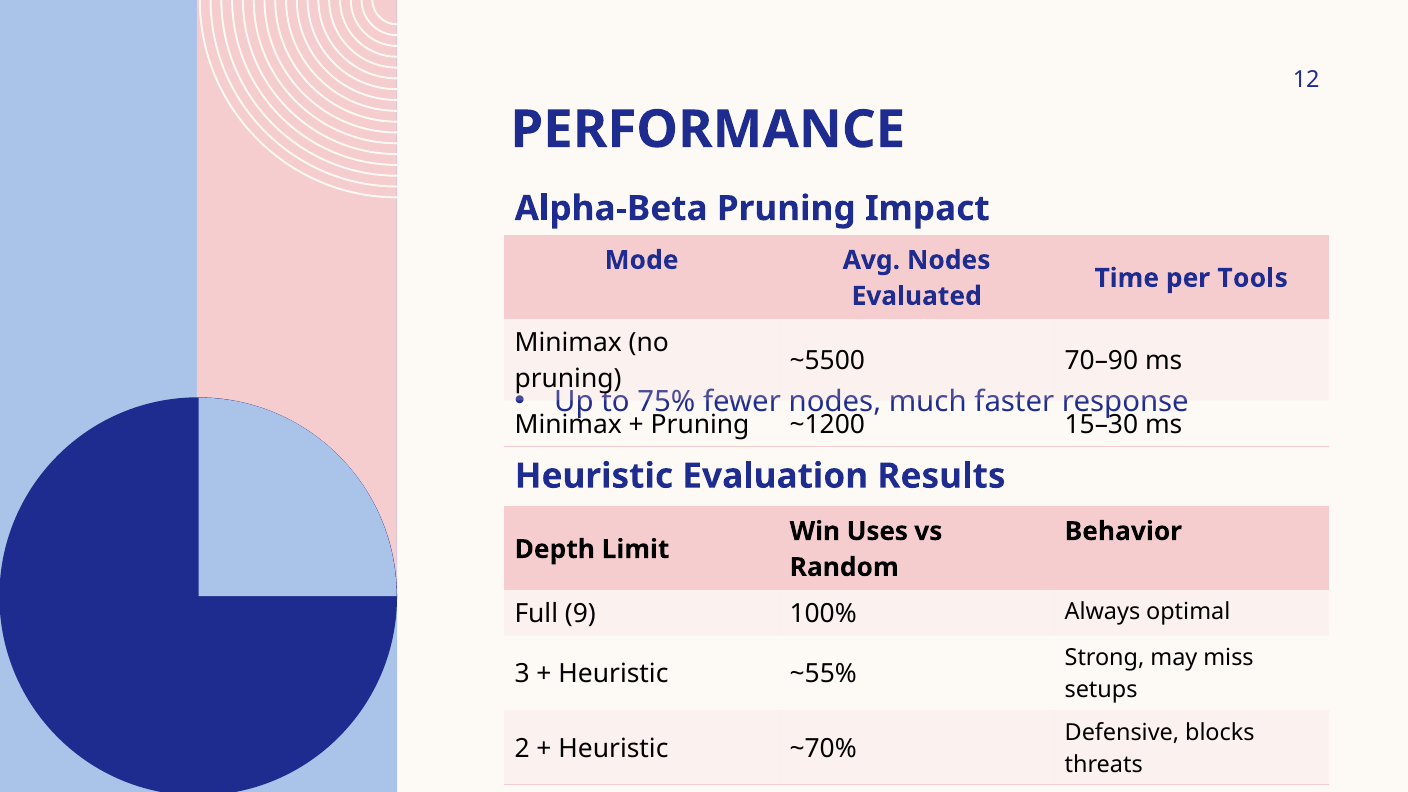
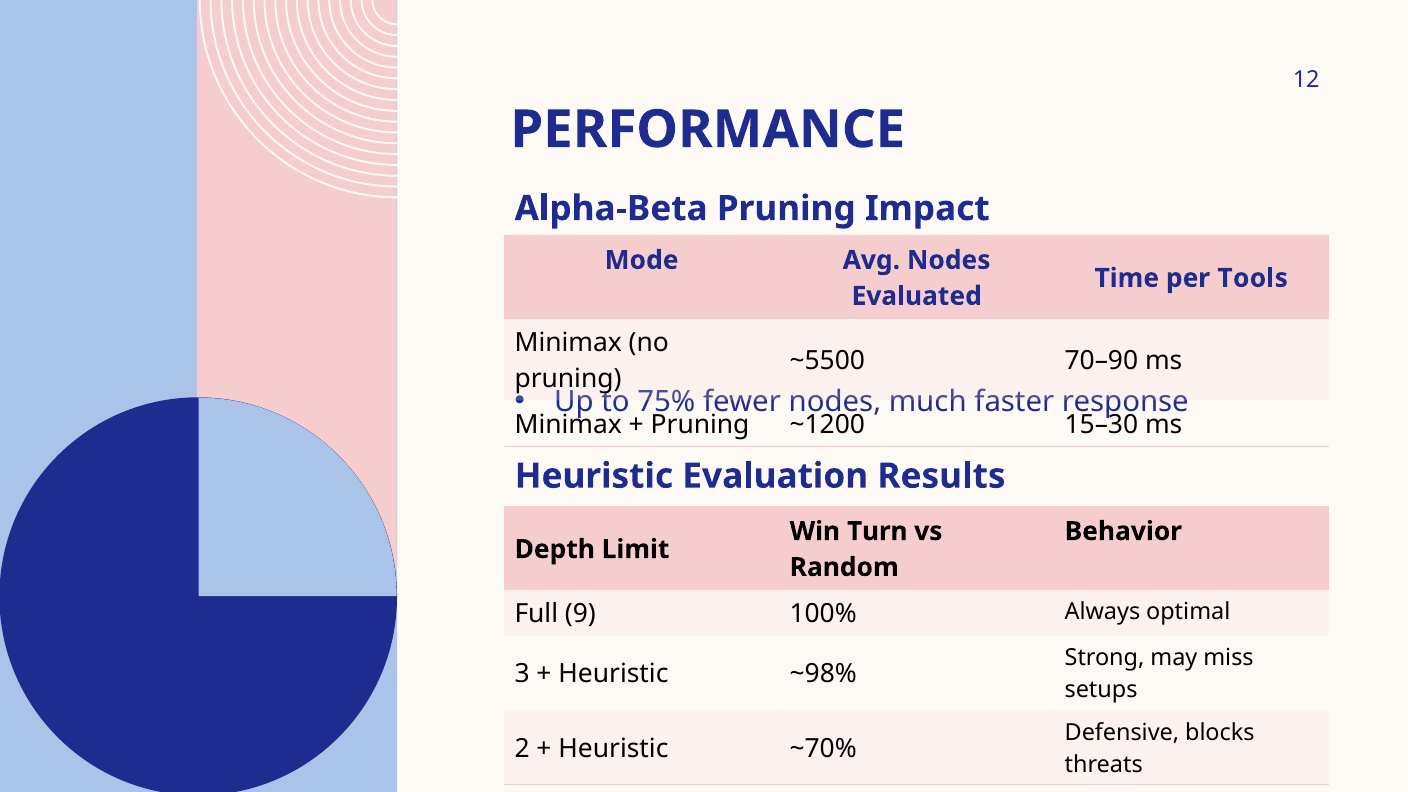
Uses: Uses -> Turn (877, 531)
~55%: ~55% -> ~98% (823, 674)
